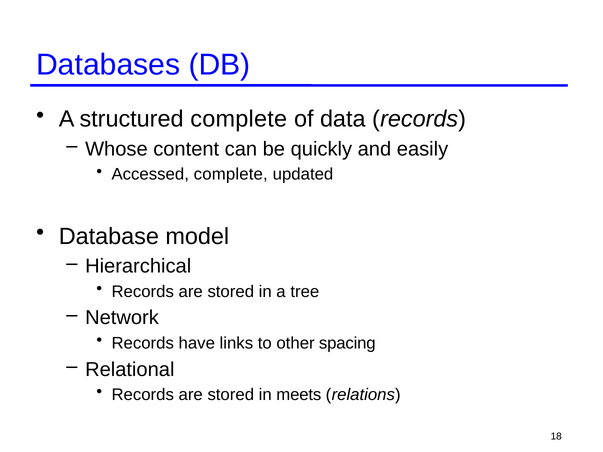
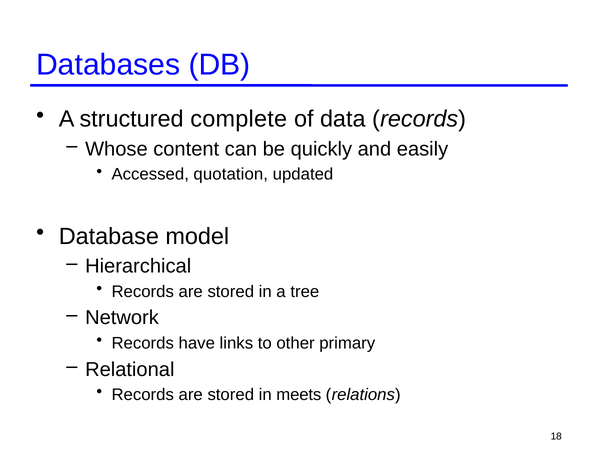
Accessed complete: complete -> quotation (231, 174)
spacing: spacing -> primary (347, 343)
